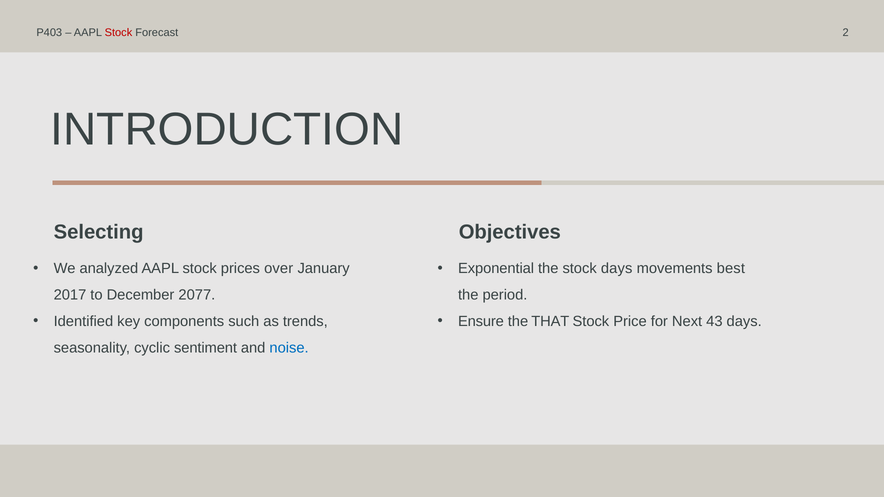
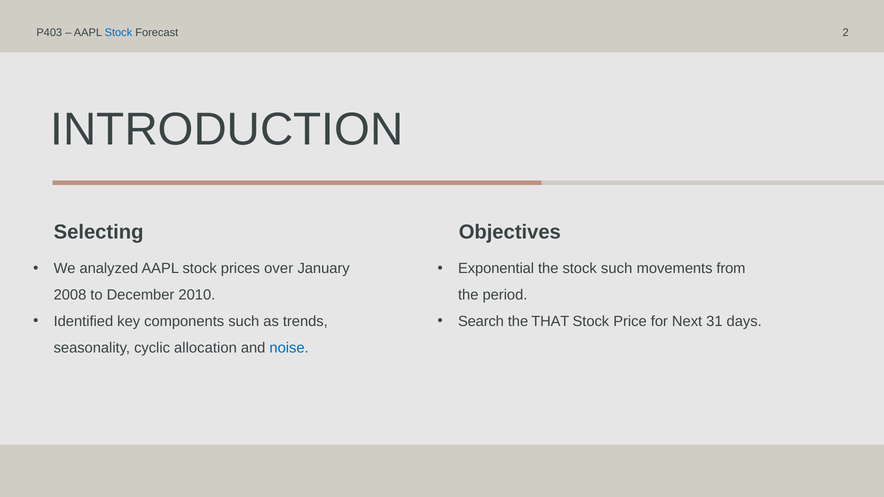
Stock colour: red -> blue (118, 33)
stock days: days -> such (617, 269)
best: best -> from (731, 269)
2017: 2017 -> 2008 (70, 295)
2077: 2077 -> 2010 (197, 295)
Ensure: Ensure -> Search (481, 322)
43: 43 -> 31 (714, 322)
sentiment: sentiment -> allocation (205, 348)
